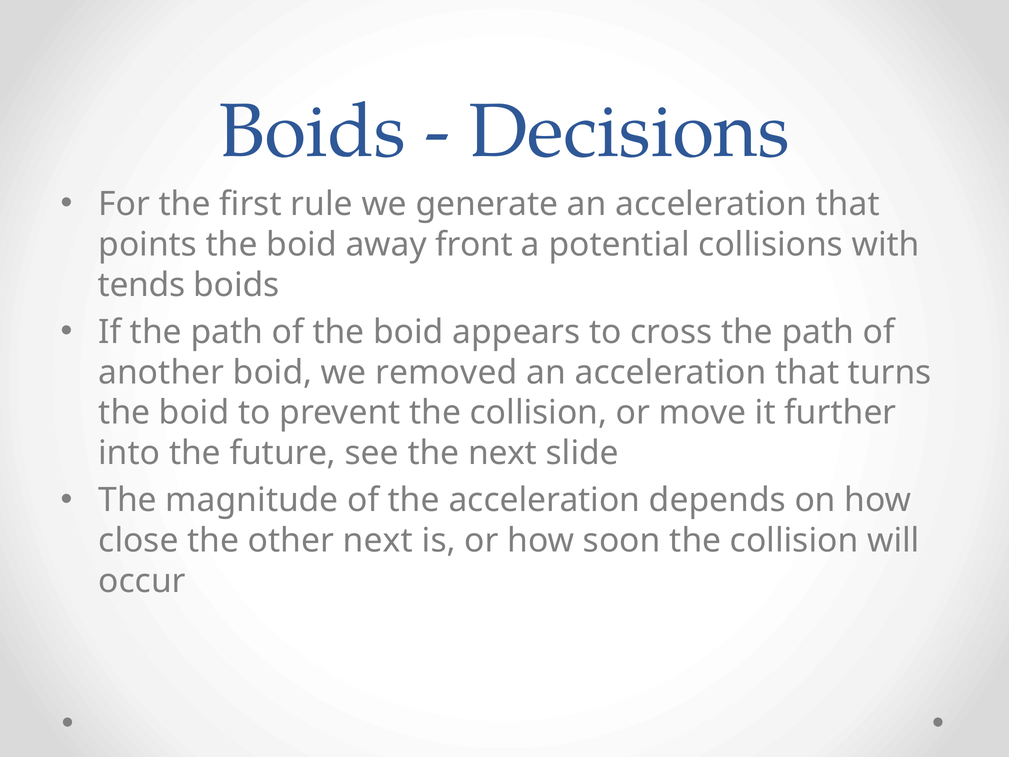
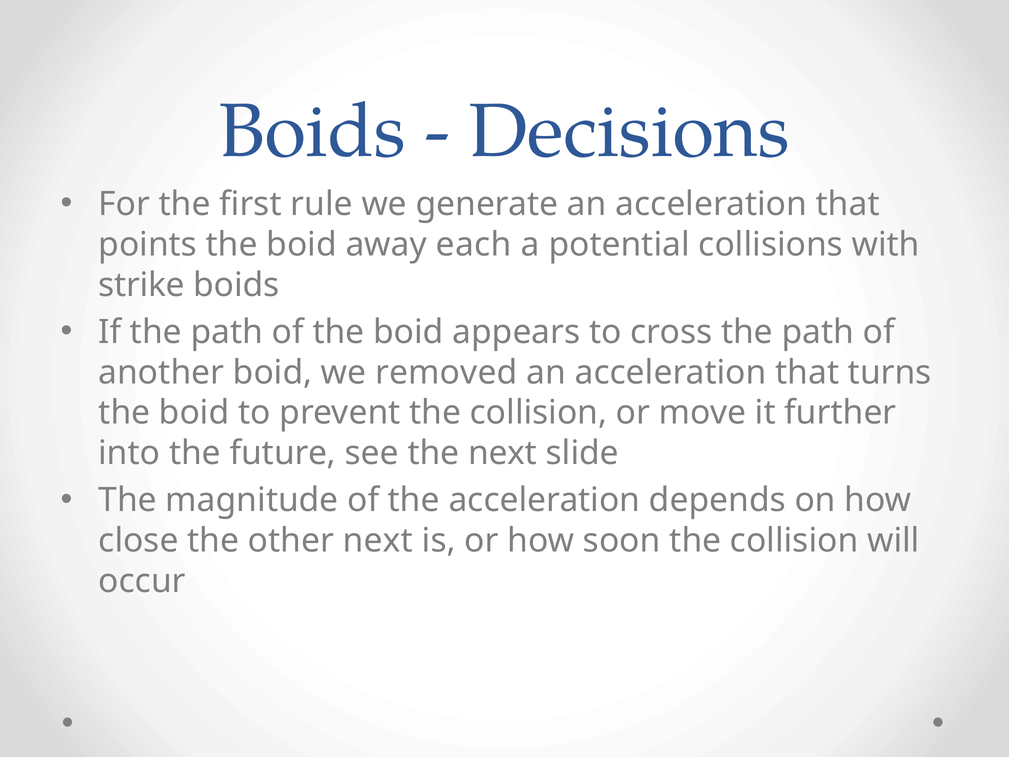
front: front -> each (474, 245)
tends: tends -> strike (142, 285)
